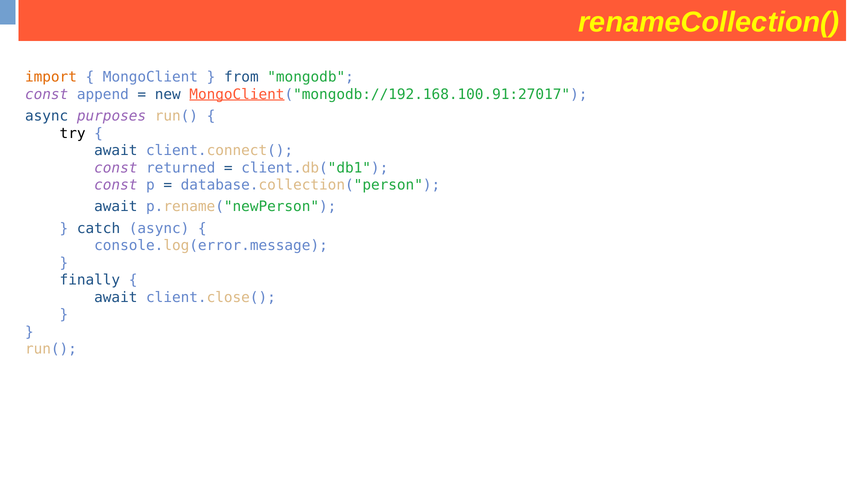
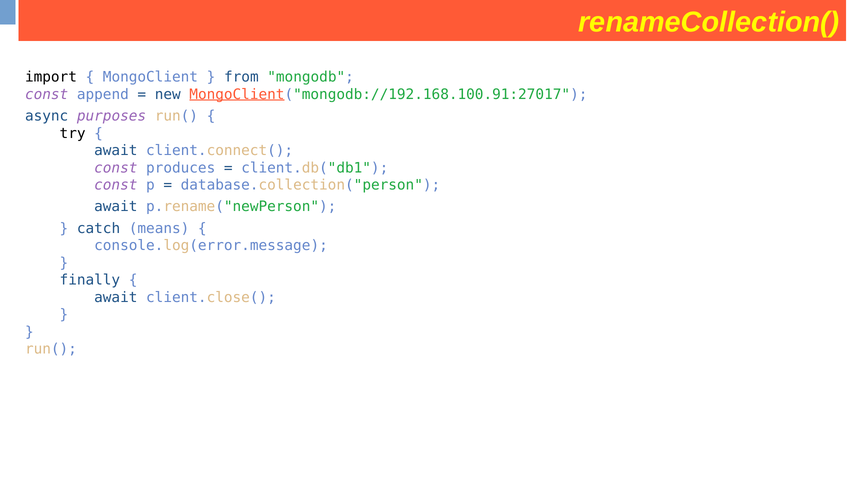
import colour: orange -> black (51, 77)
returned: returned -> produces (181, 168)
catch async: async -> means (159, 229)
